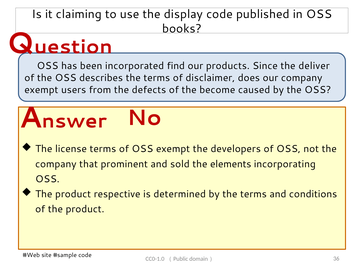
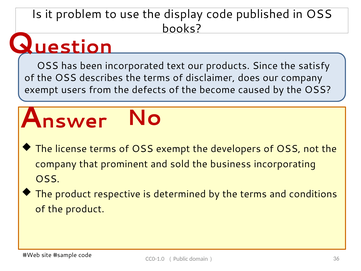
claiming: claiming -> problem (79, 14)
find: find -> text (176, 66)
deliver: deliver -> satisfy (314, 66)
elements: elements -> business (231, 164)
